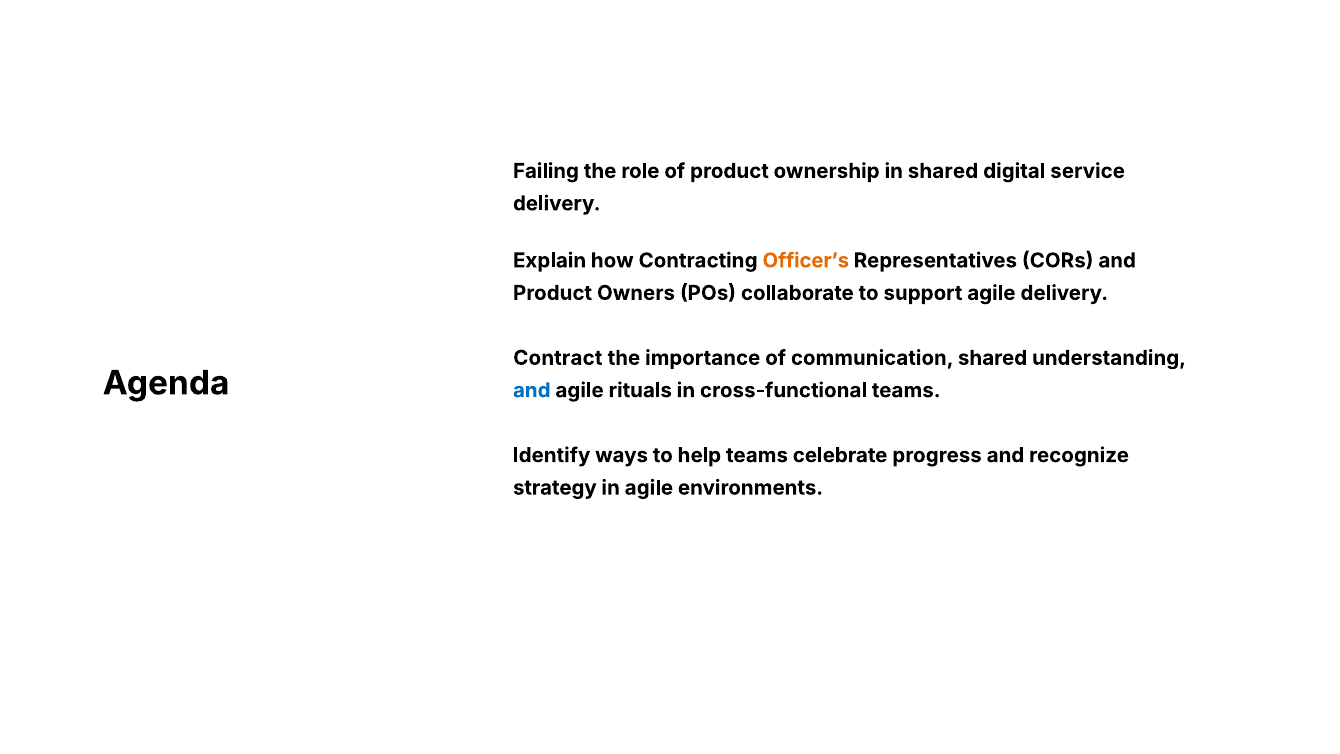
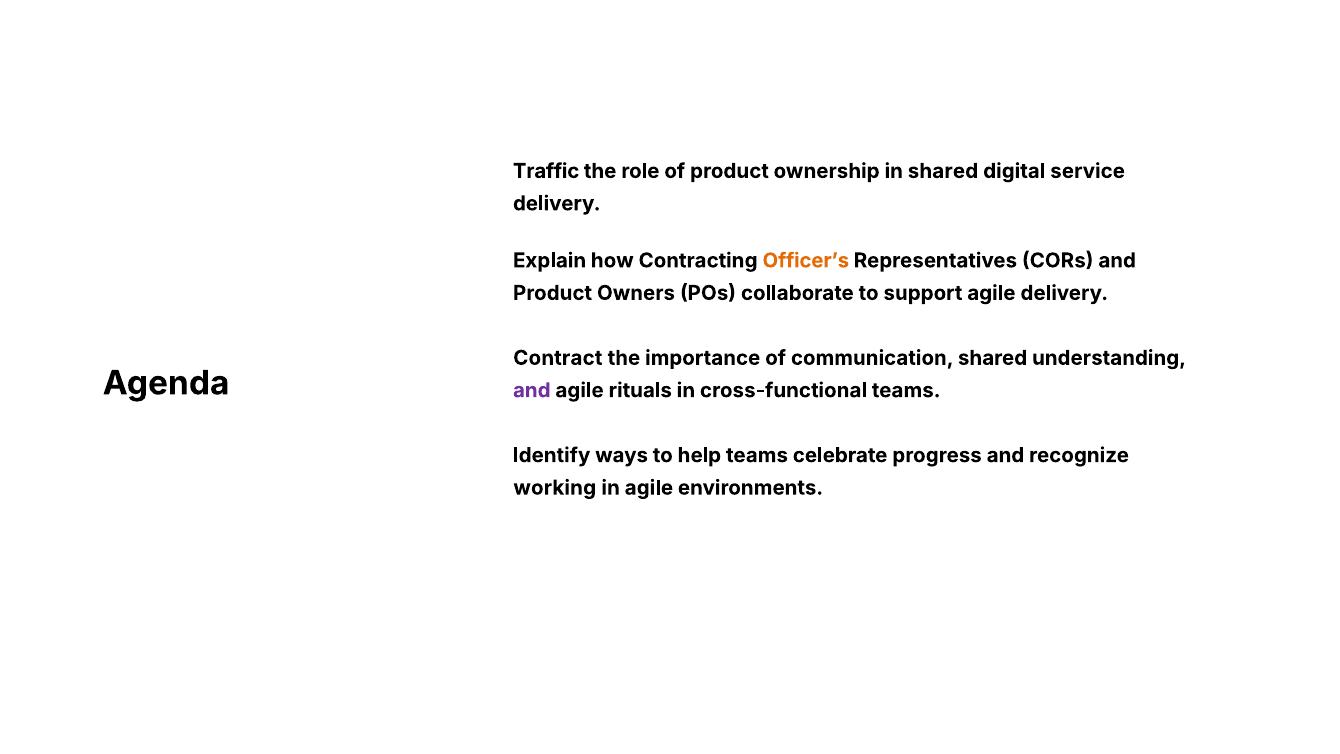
Failing: Failing -> Traffic (546, 171)
and colour: blue -> purple (532, 390)
strategy: strategy -> working (555, 488)
